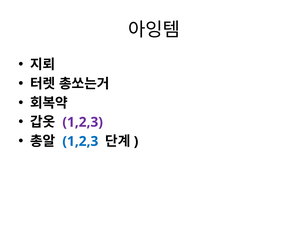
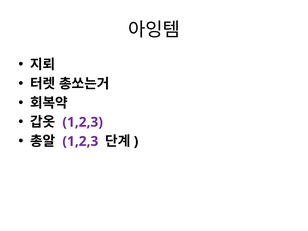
1,2,3 colour: blue -> purple (80, 141)
